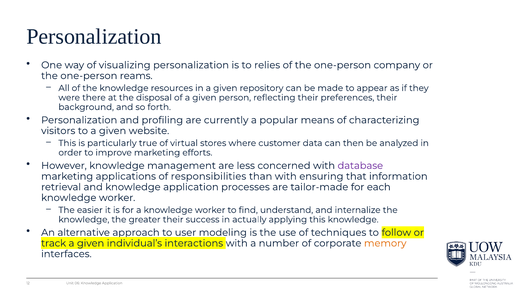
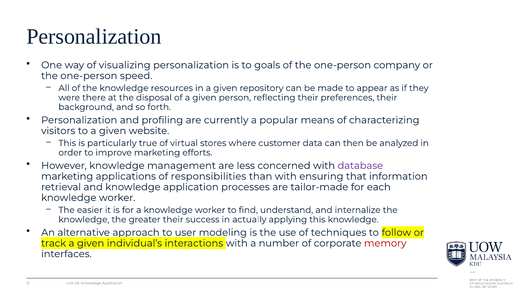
relies: relies -> goals (267, 65)
reams: reams -> speed (136, 76)
memory colour: orange -> red (385, 243)
